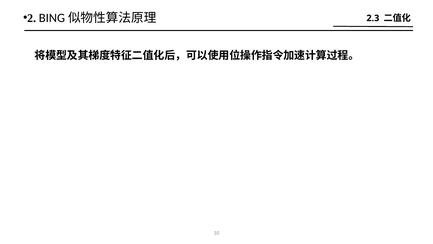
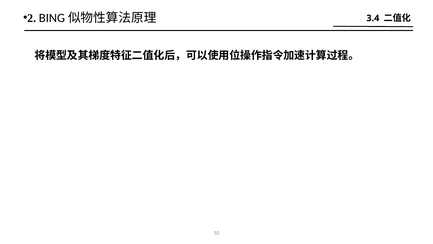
2.3: 2.3 -> 3.4 (373, 18)
